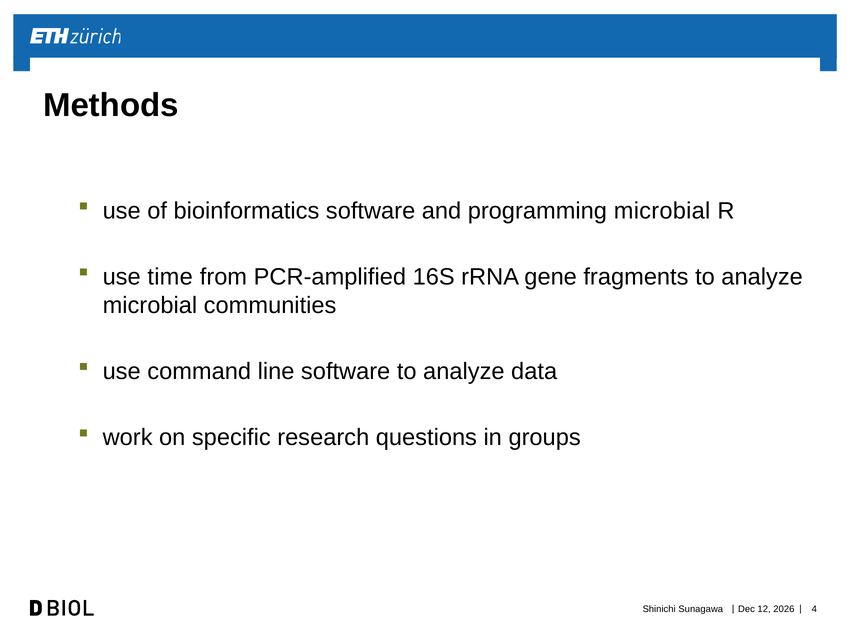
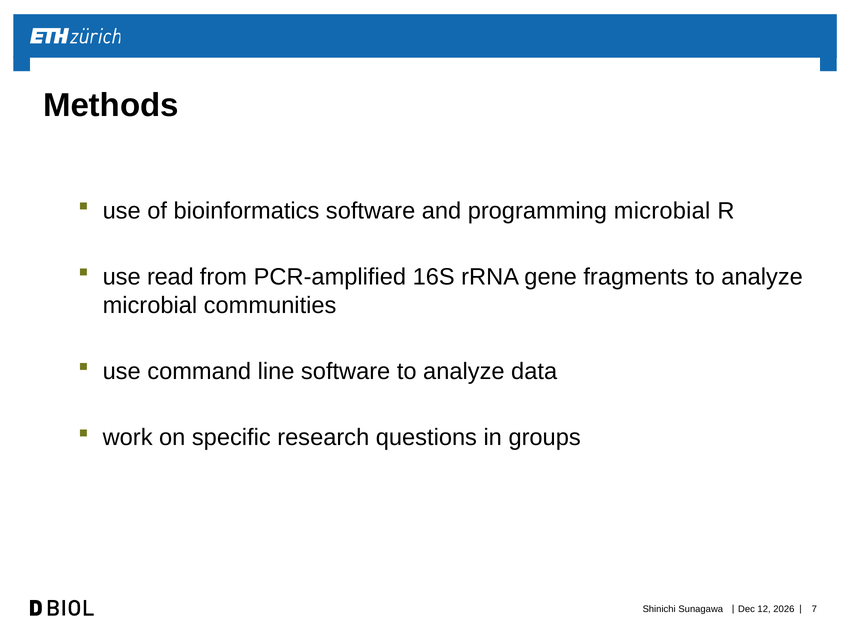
time: time -> read (170, 277)
4: 4 -> 7 (814, 609)
